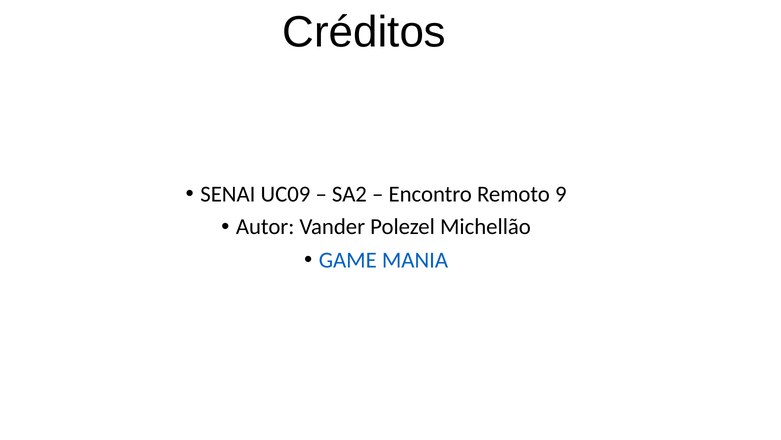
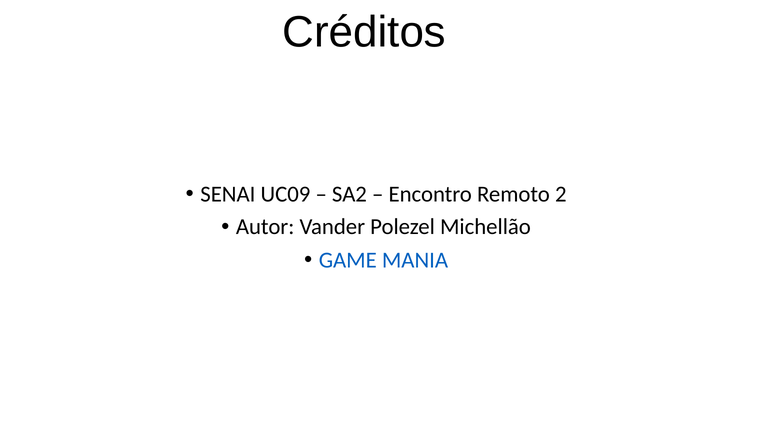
9: 9 -> 2 (561, 194)
